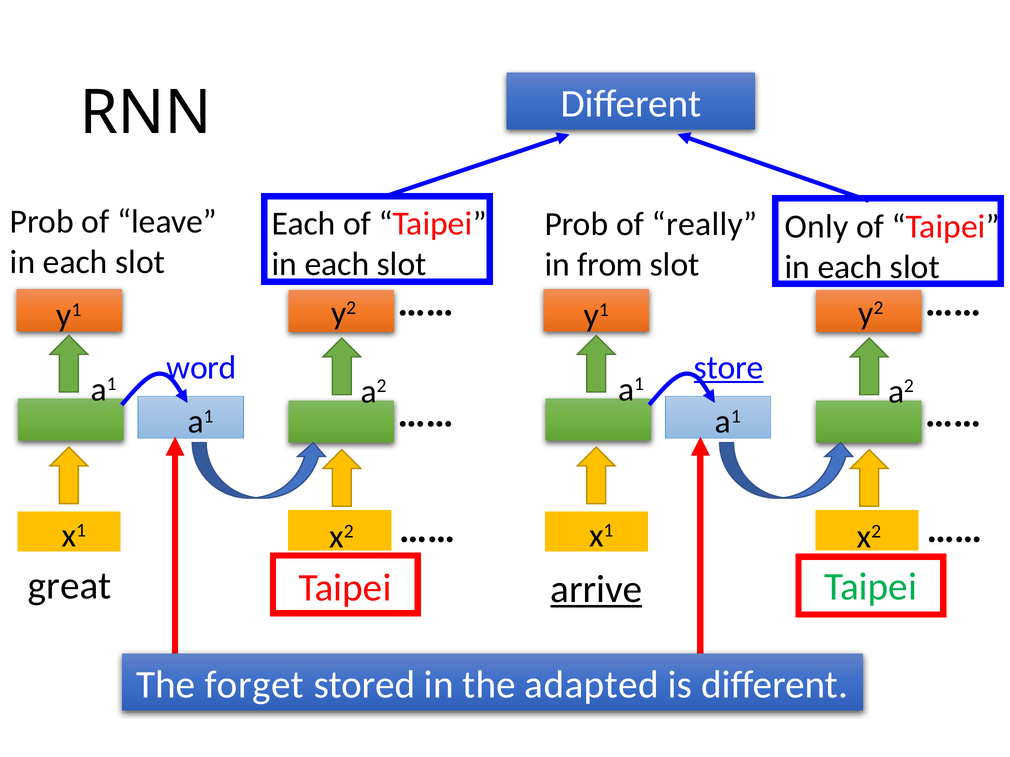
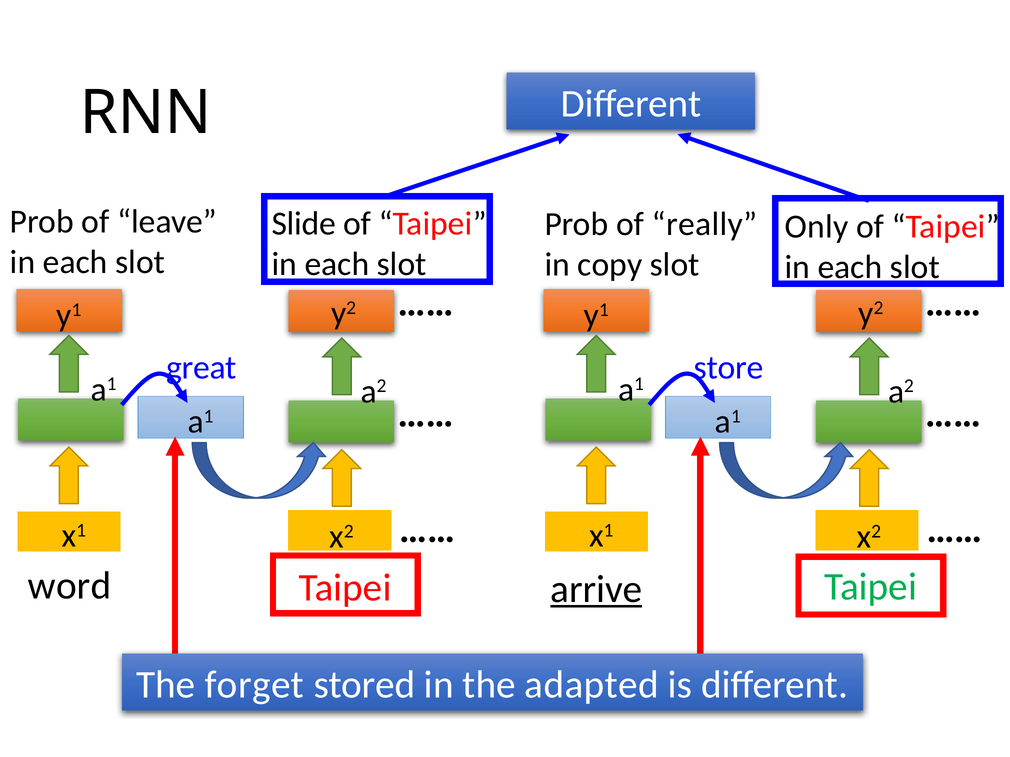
Each: Each -> Slide (304, 224)
from: from -> copy (610, 265)
word: word -> great (201, 368)
store underline: present -> none (729, 368)
great: great -> word (70, 586)
